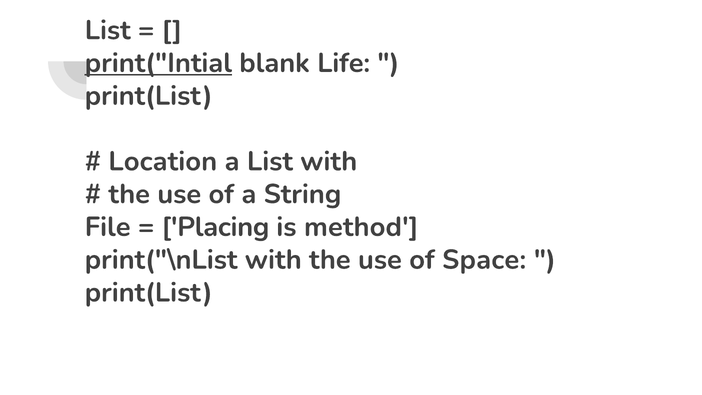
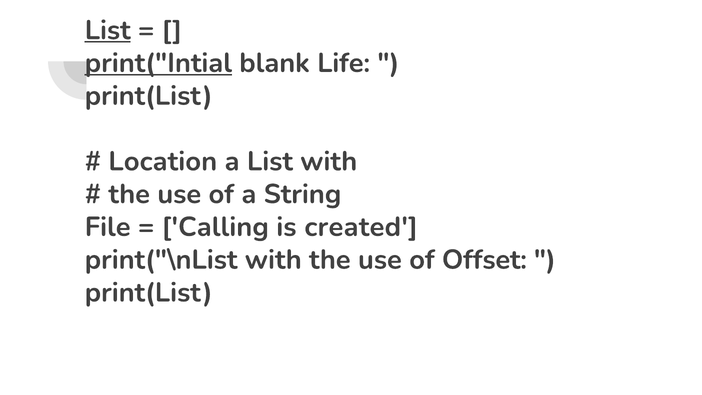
List underline: none -> present (108, 30)
Placing: Placing -> Calling (215, 227)
method: method -> created (361, 227)
Space: Space -> Offset (484, 260)
